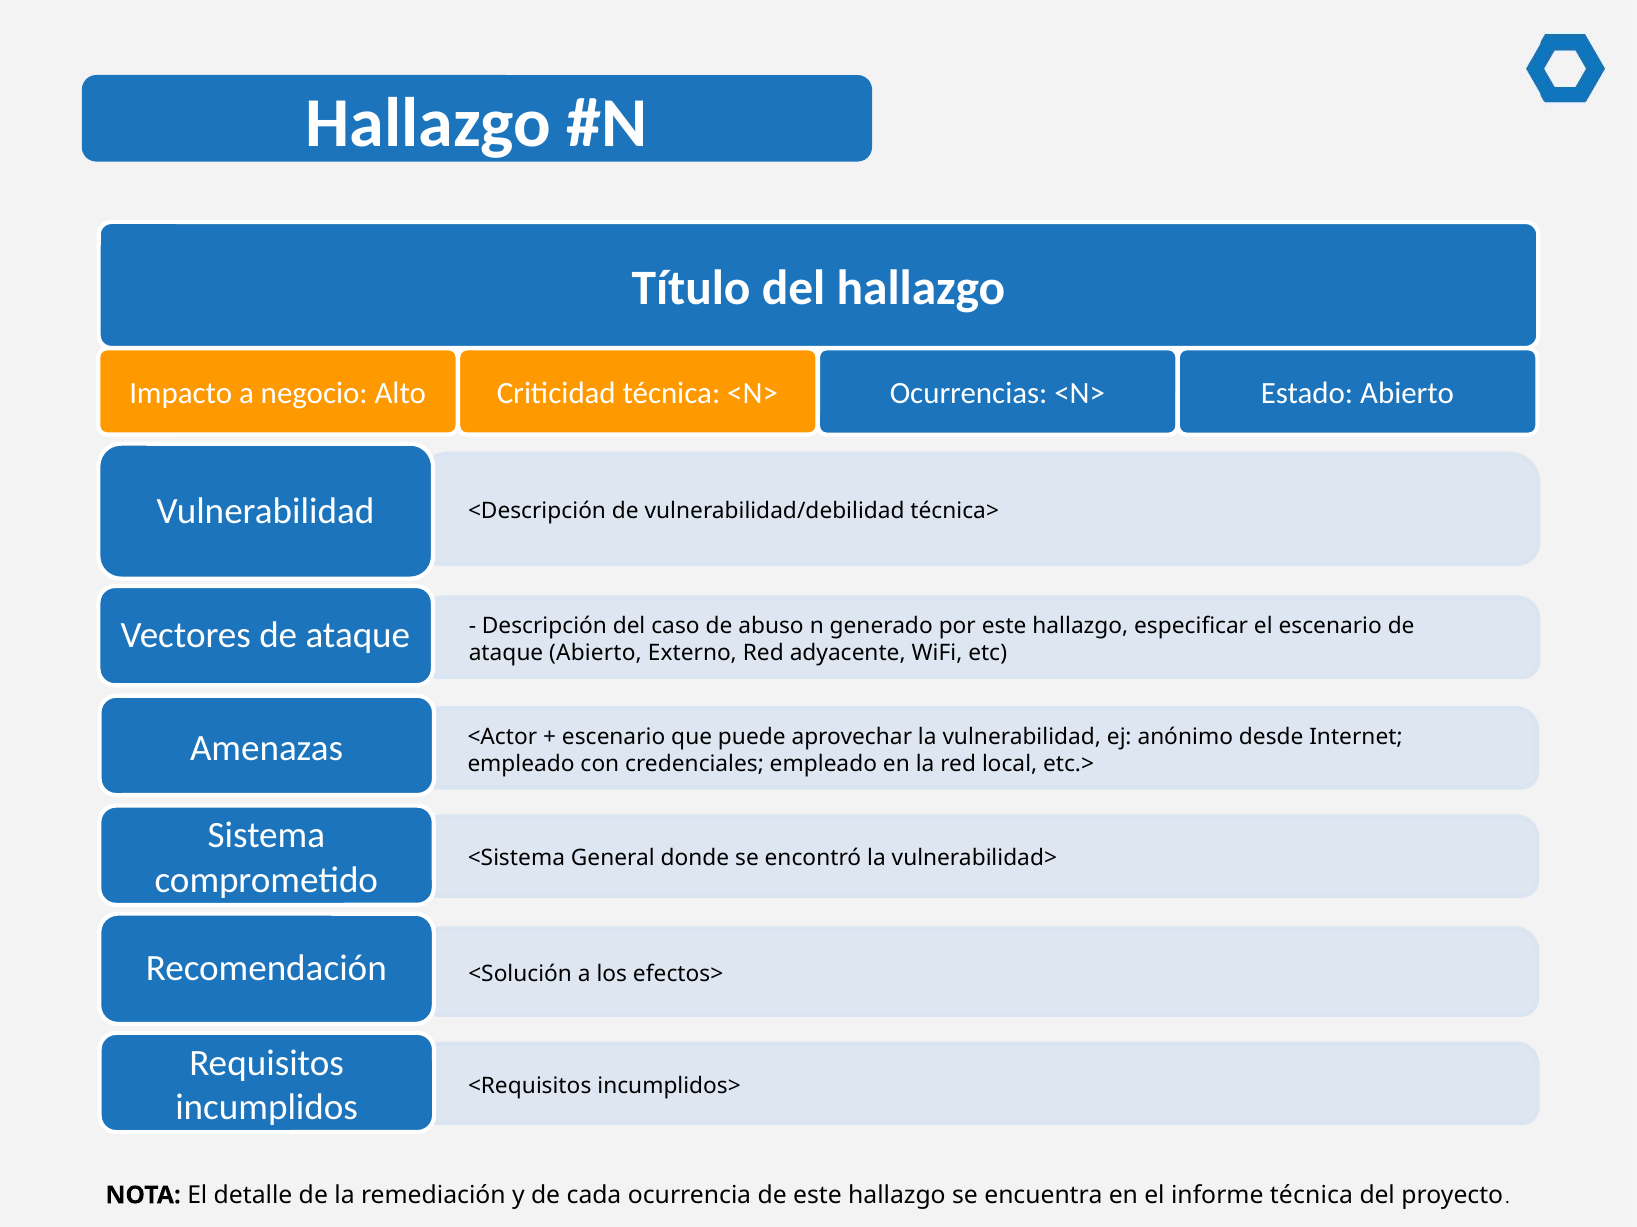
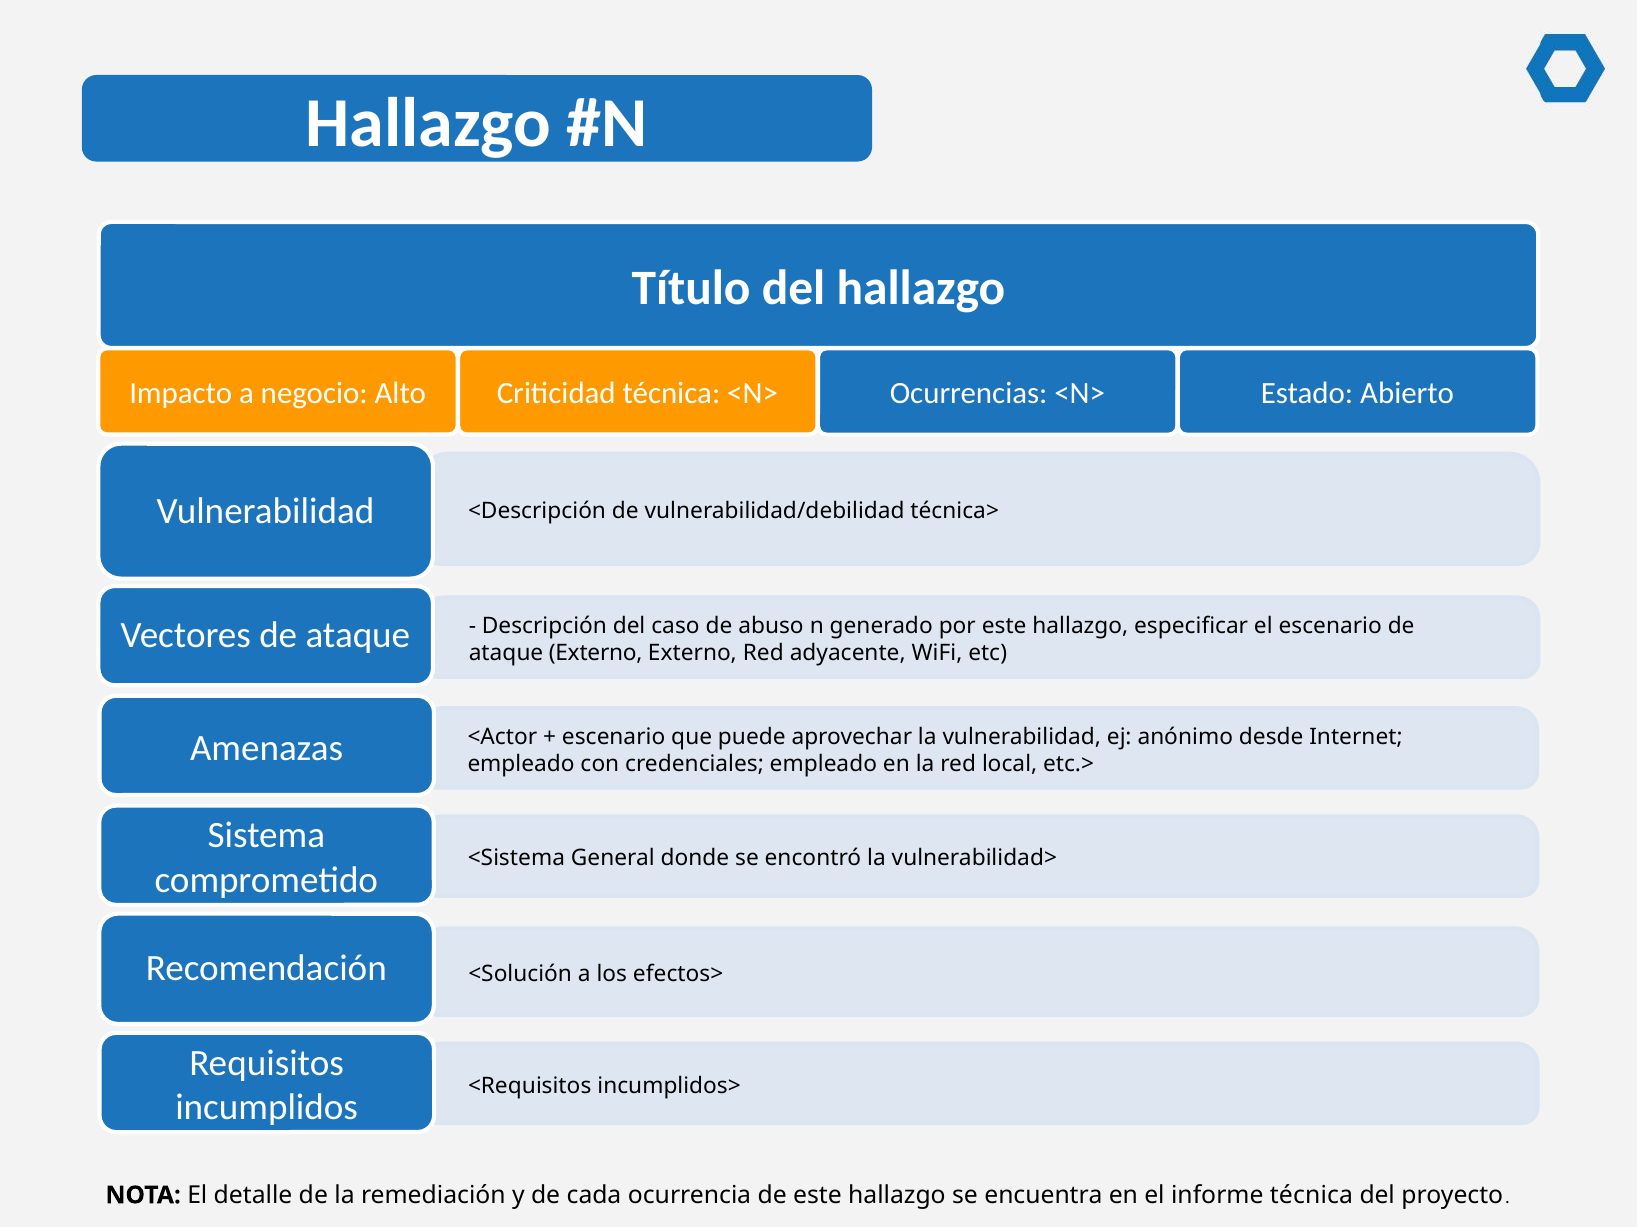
ataque Abierto: Abierto -> Externo (596, 653)
